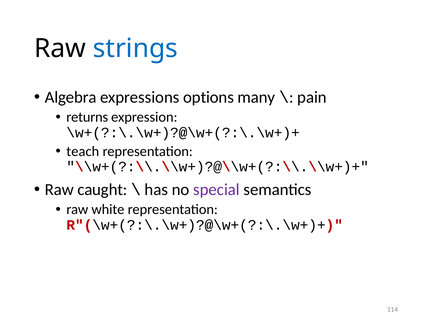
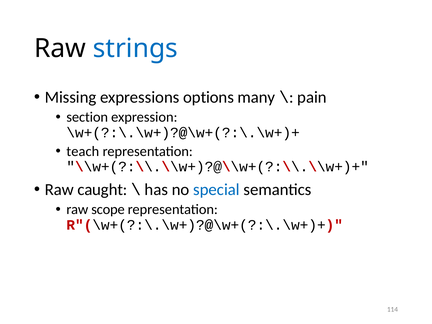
Algebra: Algebra -> Missing (71, 97)
returns: returns -> section (87, 117)
special colour: purple -> blue (216, 190)
white: white -> scope (108, 210)
